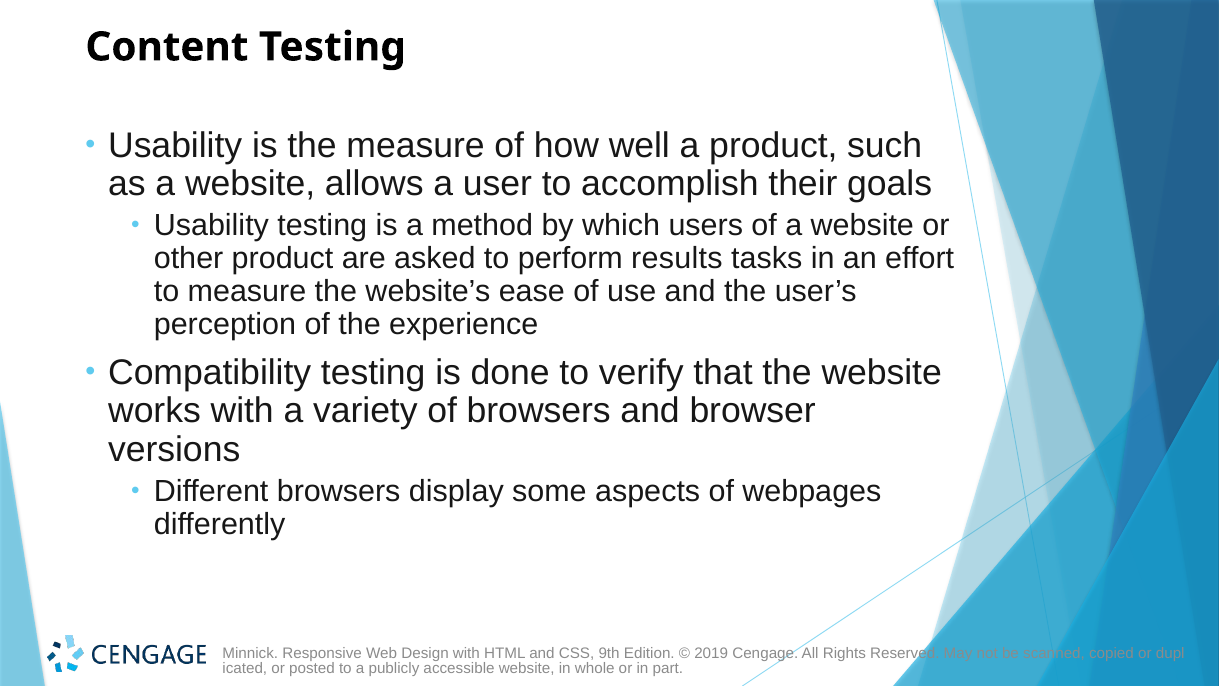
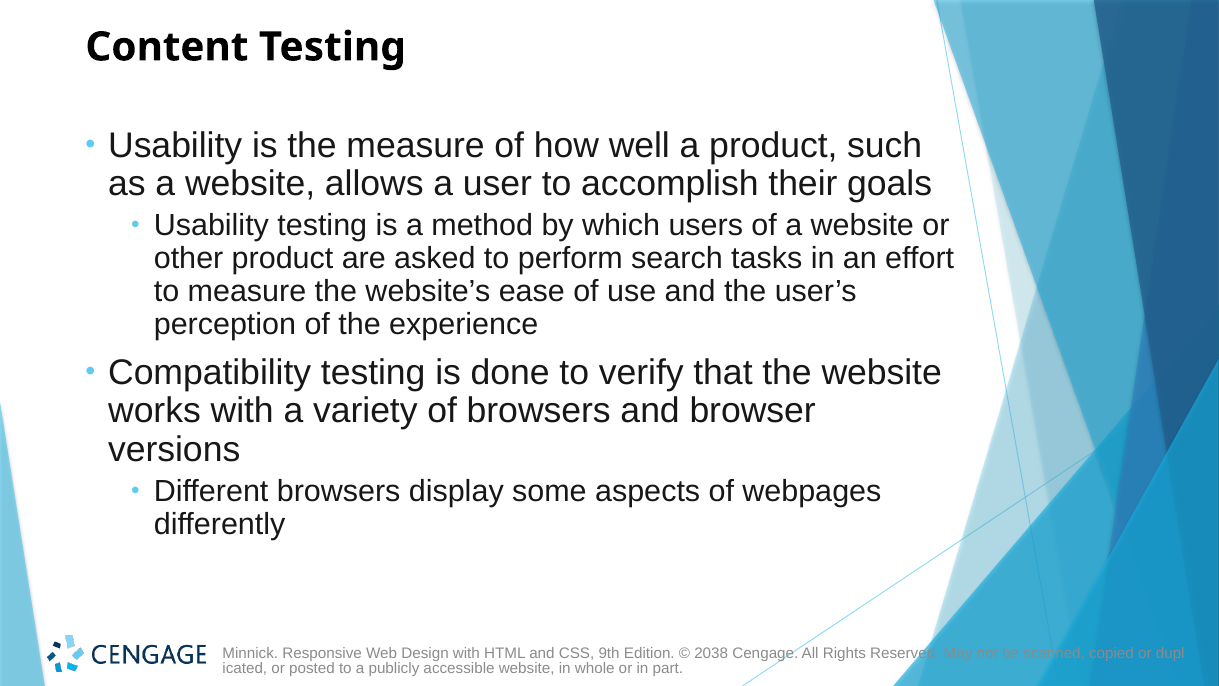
results: results -> search (677, 259)
2019: 2019 -> 2038 (711, 653)
